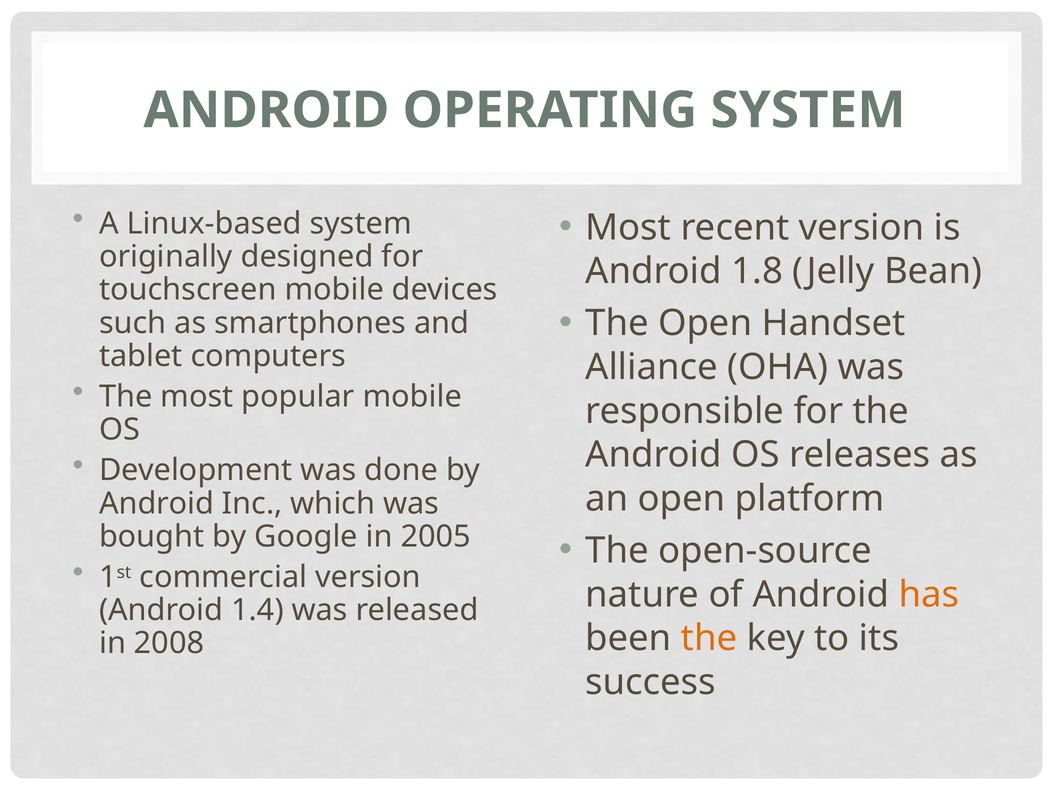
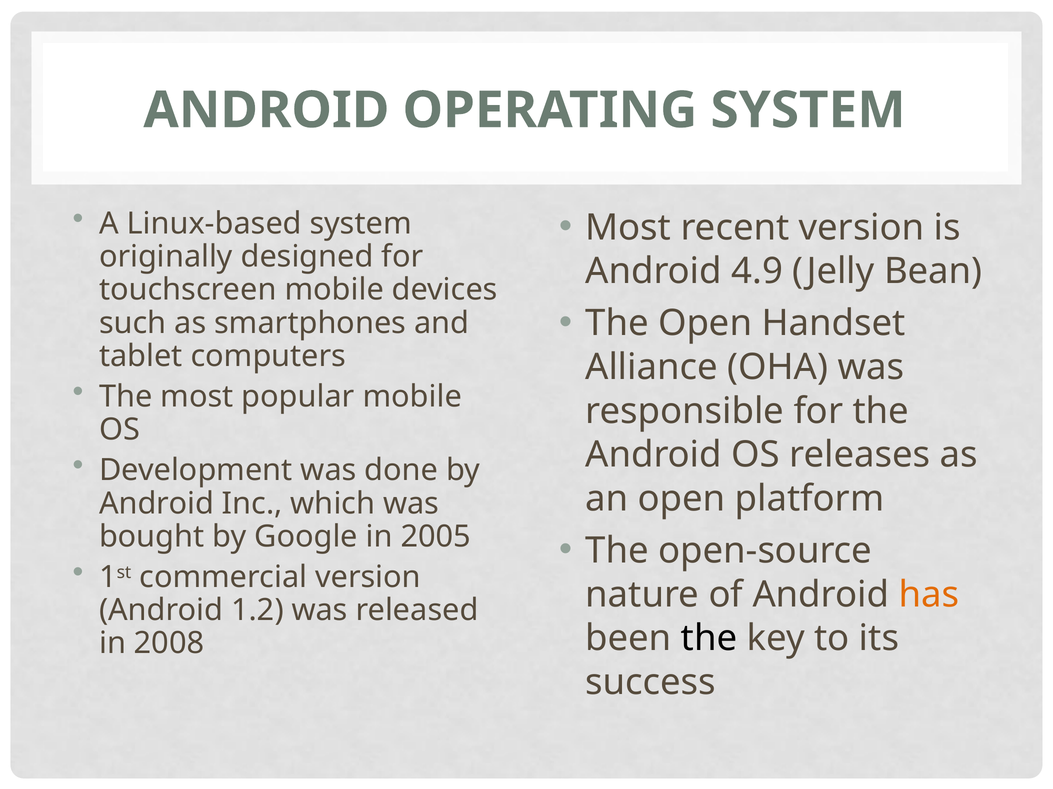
1.8: 1.8 -> 4.9 (757, 272)
1.4: 1.4 -> 1.2 (257, 611)
the colour: orange -> black (709, 639)
